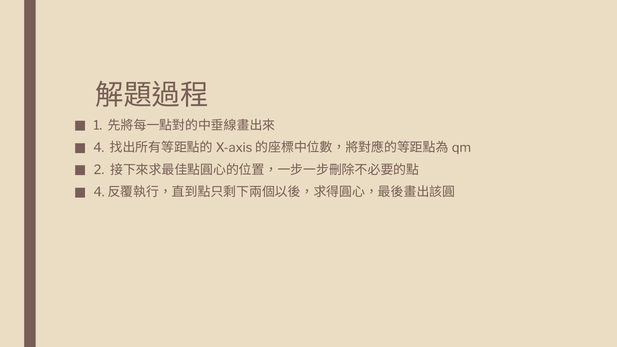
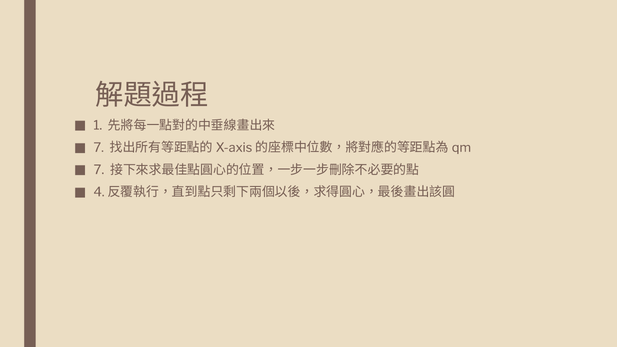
4: 4 -> 7 (99, 148)
2: 2 -> 7 (99, 170)
